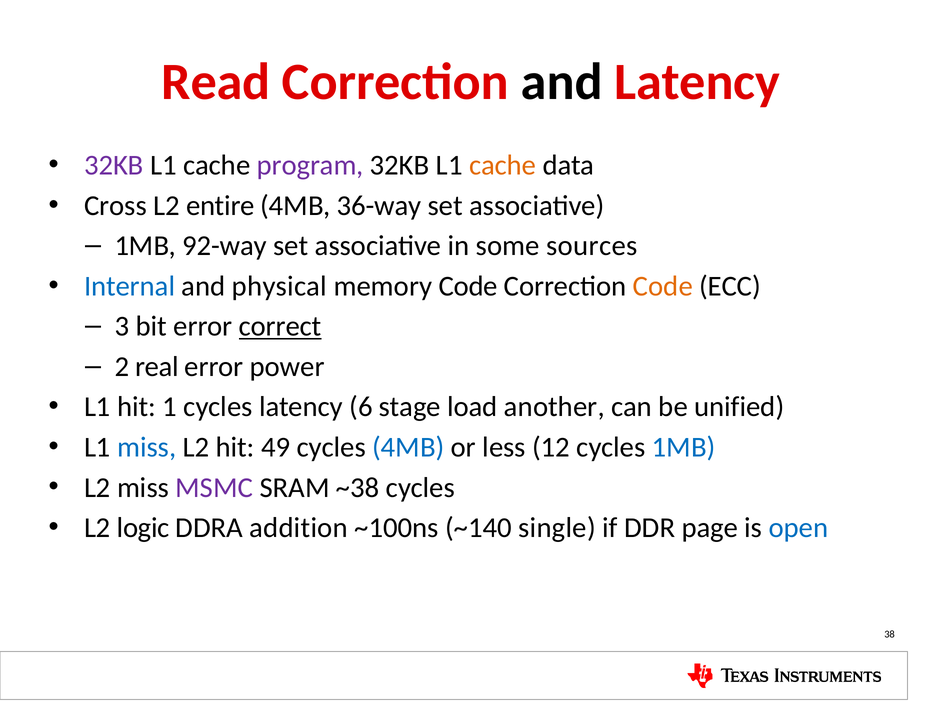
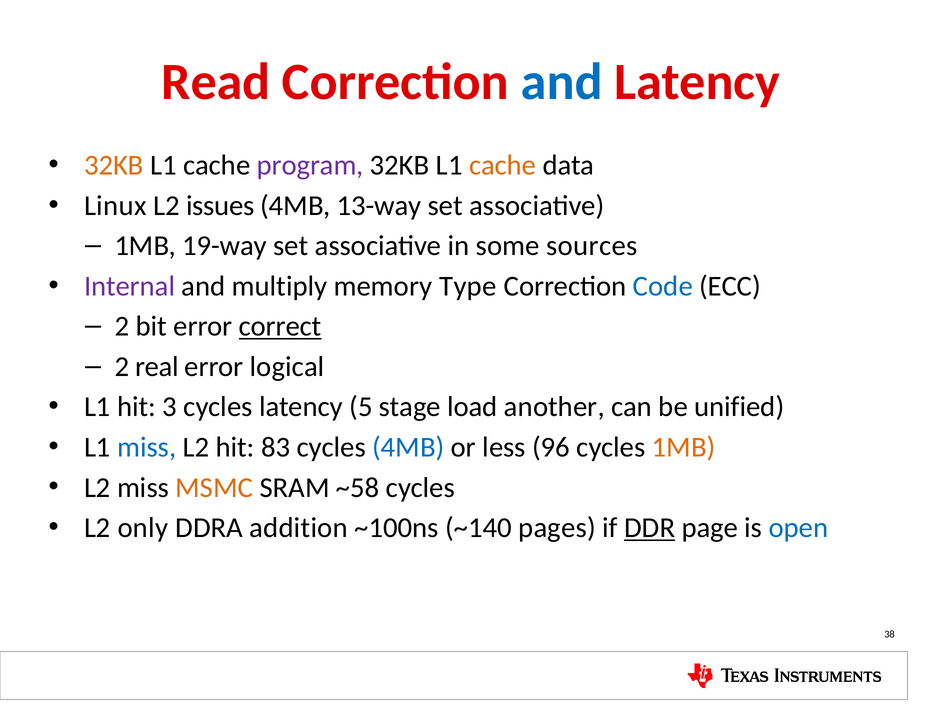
and colour: black -> blue (562, 82)
32KB colour: purple -> orange (114, 165)
Cross: Cross -> Linux (115, 205)
entire: entire -> issues (220, 205)
36-way: 36-way -> 13-way (379, 205)
92-way: 92-way -> 19-way (225, 246)
Internal colour: blue -> purple (130, 286)
physical: physical -> multiply (280, 286)
memory Code: Code -> Type (468, 286)
Code colour: orange -> blue (663, 286)
3: 3 -> 2 (122, 326)
power: power -> logical (287, 366)
1: 1 -> 3 (170, 407)
6: 6 -> 5 (361, 407)
49: 49 -> 83 (276, 447)
12: 12 -> 96 (551, 447)
1MB colour: blue -> orange (684, 447)
MSMC colour: purple -> orange (214, 487)
~38: ~38 -> ~58 (358, 487)
logic: logic -> only (143, 527)
single: single -> pages (557, 527)
DDR underline: none -> present (650, 527)
